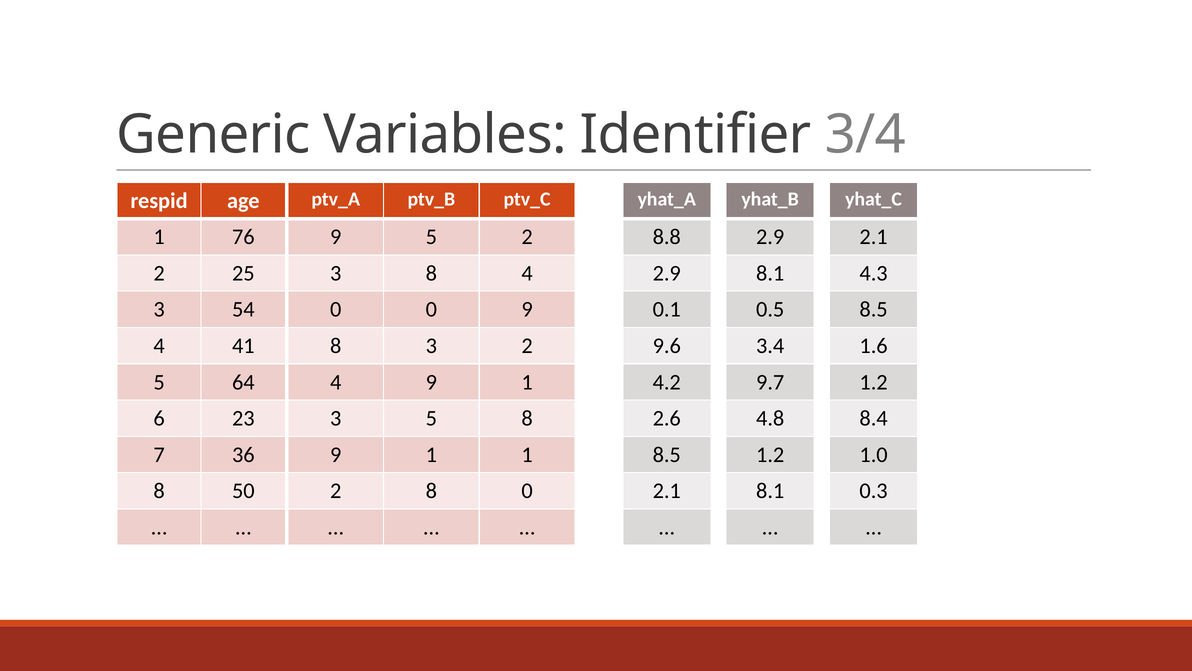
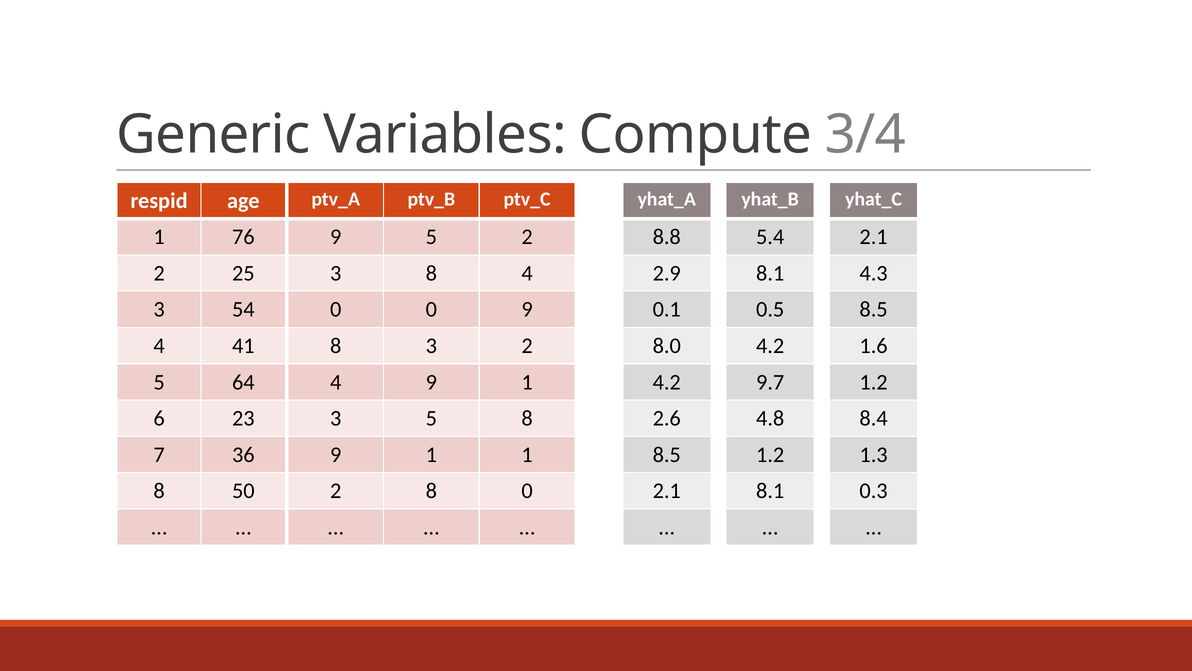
Identifier: Identifier -> Compute (696, 135)
2.9: 2.9 -> 5.4 (770, 237)
9.6: 9.6 -> 8.0 (667, 346)
3.4: 3.4 -> 4.2 (770, 346)
1.0: 1.0 -> 1.3 (874, 454)
